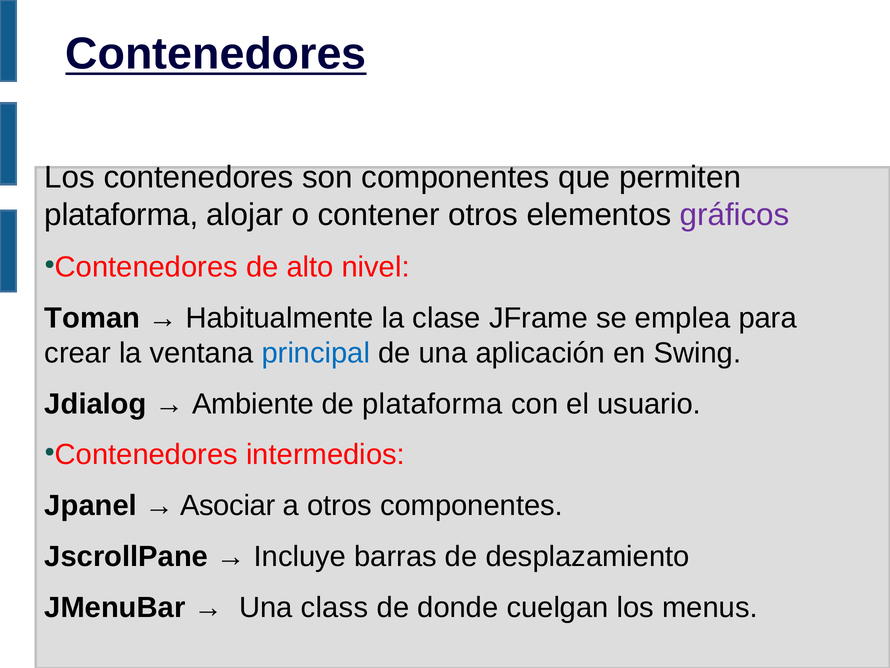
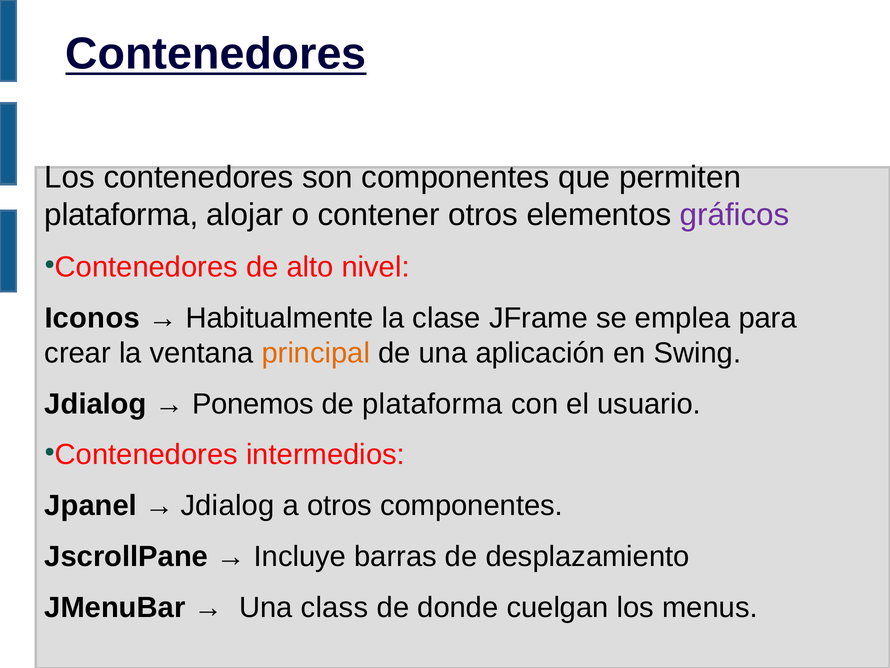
Toman: Toman -> Iconos (92, 318)
principal colour: blue -> orange (316, 353)
Ambiente: Ambiente -> Ponemos (253, 404)
Asociar: Asociar -> Jdialog (228, 505)
